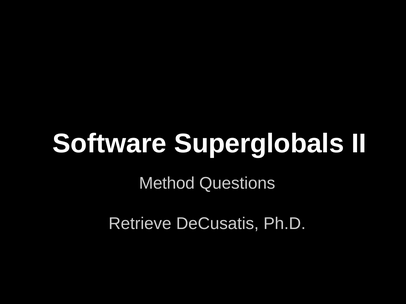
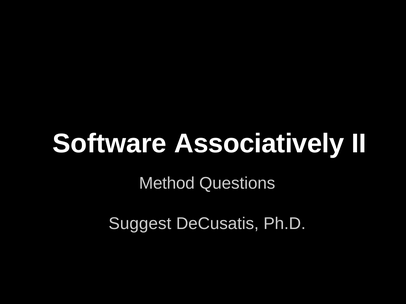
Superglobals: Superglobals -> Associatively (259, 144)
Retrieve: Retrieve -> Suggest (140, 224)
